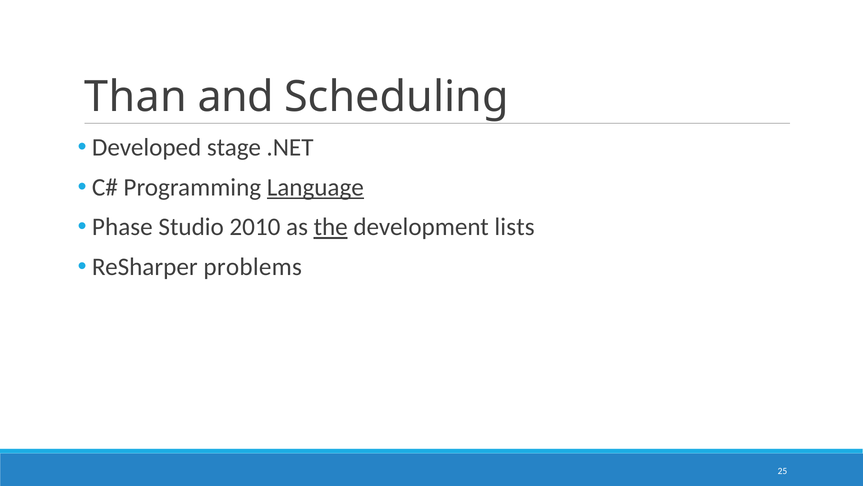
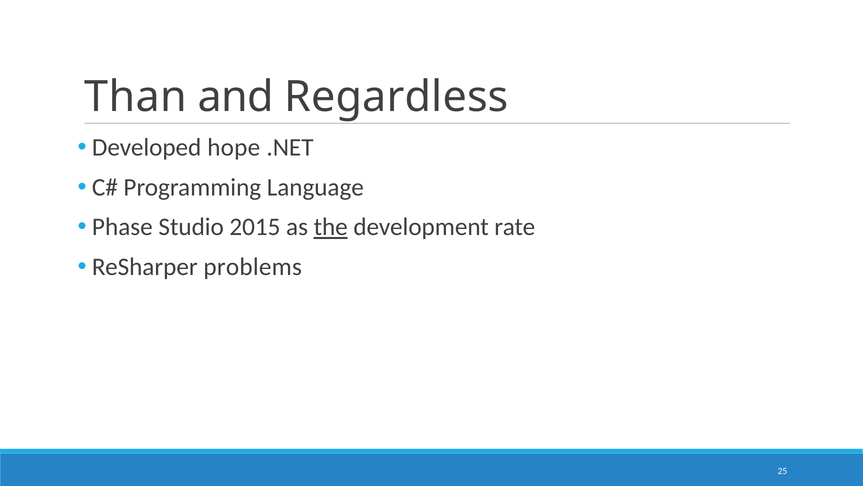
Scheduling: Scheduling -> Regardless (396, 97)
stage: stage -> hope (234, 147)
Language underline: present -> none (315, 187)
2010: 2010 -> 2015 (255, 227)
lists: lists -> rate (515, 227)
